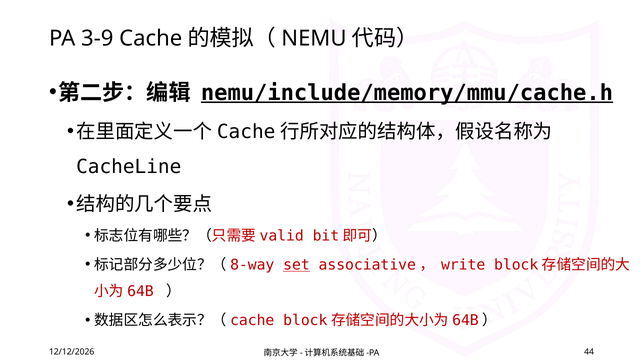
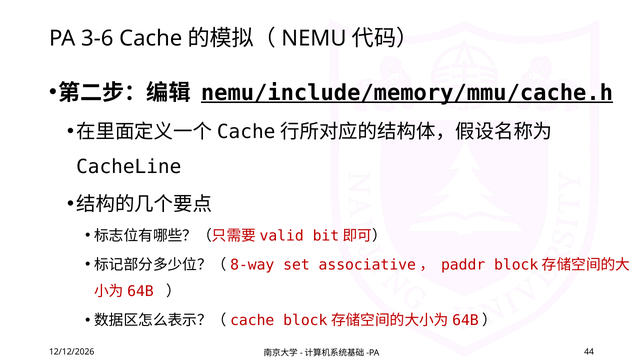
3-9: 3-9 -> 3-6 (97, 38)
set underline: present -> none (296, 265)
write: write -> paddr (463, 265)
